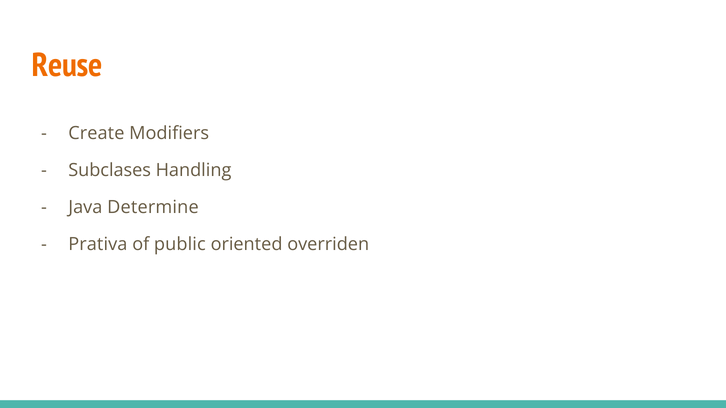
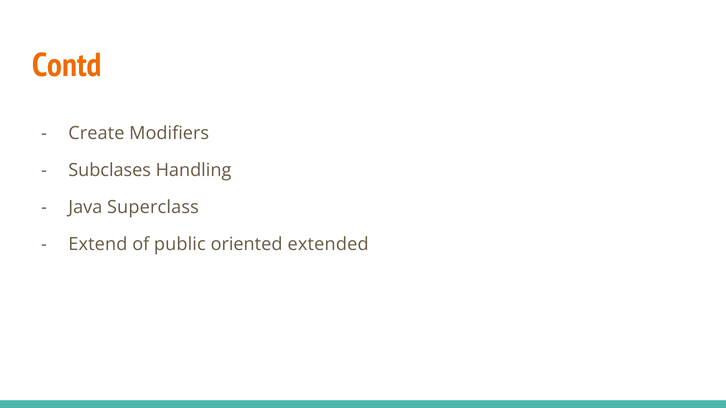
Reuse: Reuse -> Contd (67, 65)
Determine: Determine -> Superclass (153, 208)
Prativa: Prativa -> Extend (98, 245)
overriden: overriden -> extended (328, 245)
